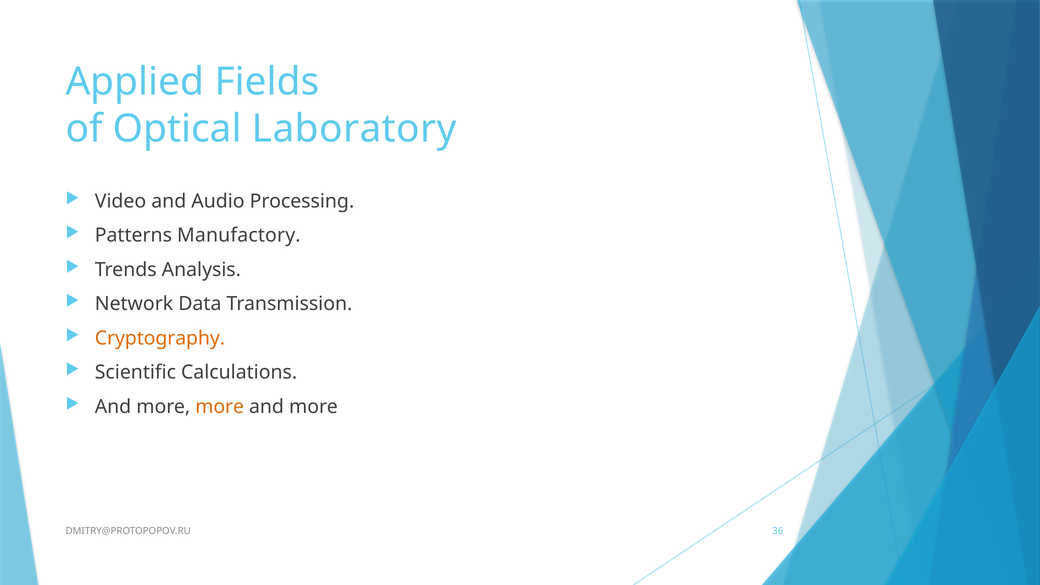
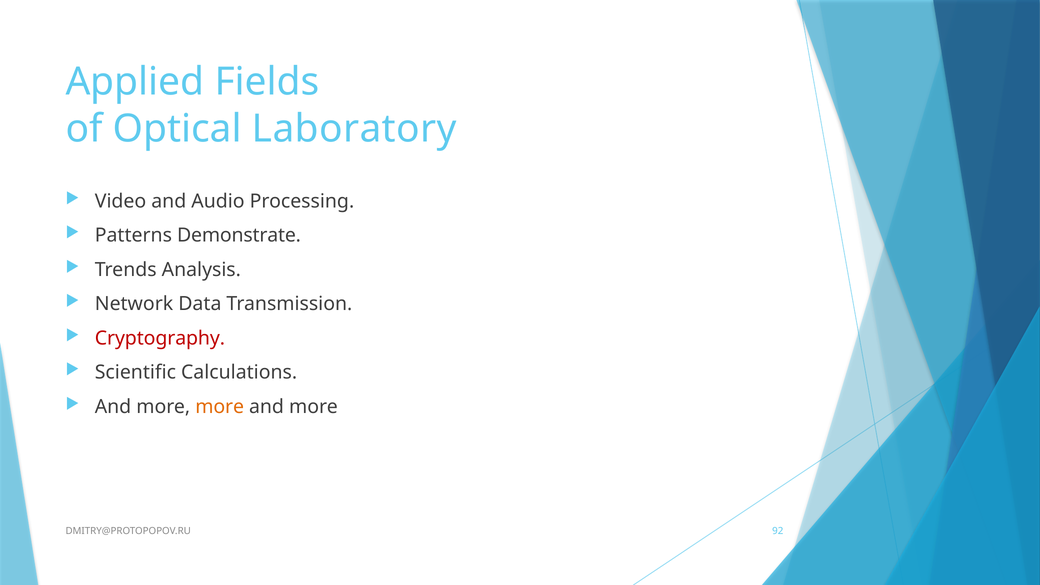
Manufactory: Manufactory -> Demonstrate (239, 236)
Cryptography colour: orange -> red (160, 338)
36: 36 -> 92 (778, 531)
